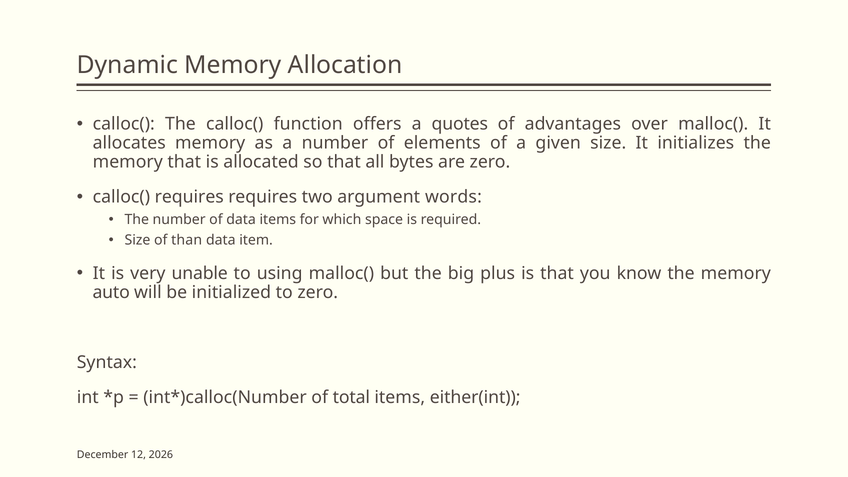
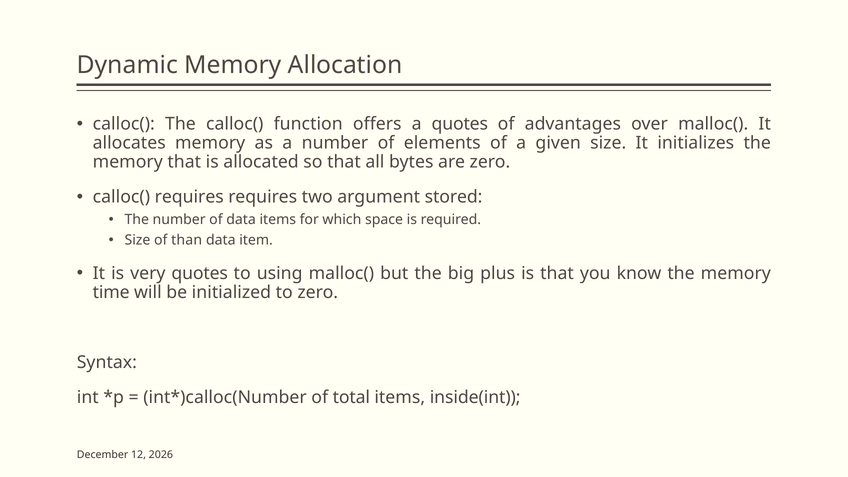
words: words -> stored (454, 197)
very unable: unable -> quotes (200, 273)
auto: auto -> time (111, 292)
either(int: either(int -> inside(int (475, 397)
